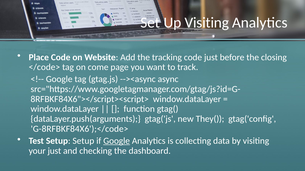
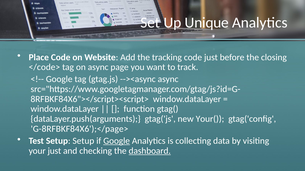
Up Visiting: Visiting -> Unique (207, 23)
on come: come -> async (98, 67)
They(: They( -> Your( (210, 119)
G-8RFBKF84X6');</code>: G-8RFBKF84X6');</code> -> G-8RFBKF84X6');</page> (80, 129)
dashboard underline: none -> present (150, 151)
